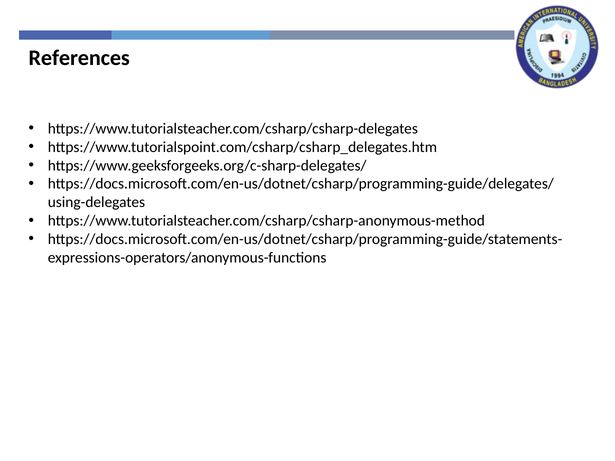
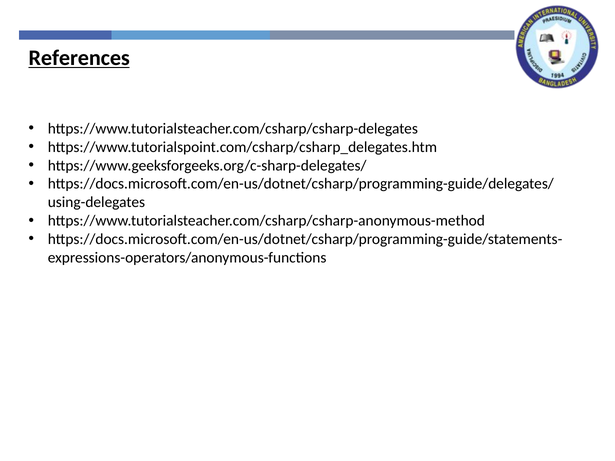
References underline: none -> present (79, 58)
